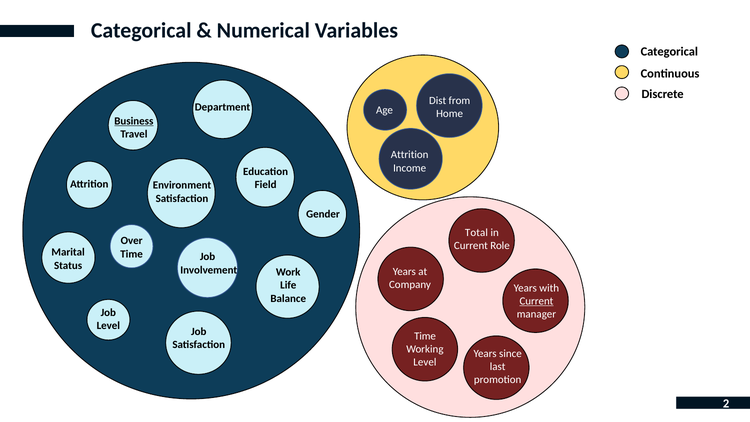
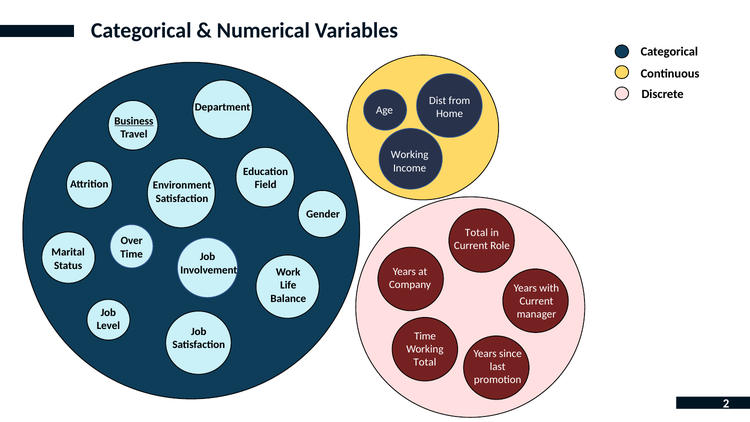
Attrition: Attrition -> Working (410, 155)
Current underline: present -> none (536, 301)
Level: Level -> Total (425, 362)
